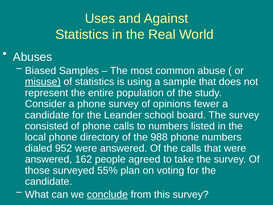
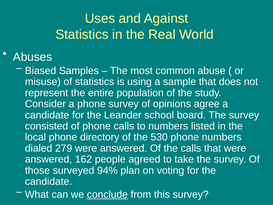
misuse underline: present -> none (43, 82)
fewer: fewer -> agree (207, 104)
988: 988 -> 530 (159, 137)
952: 952 -> 279 (64, 148)
55%: 55% -> 94% (107, 170)
